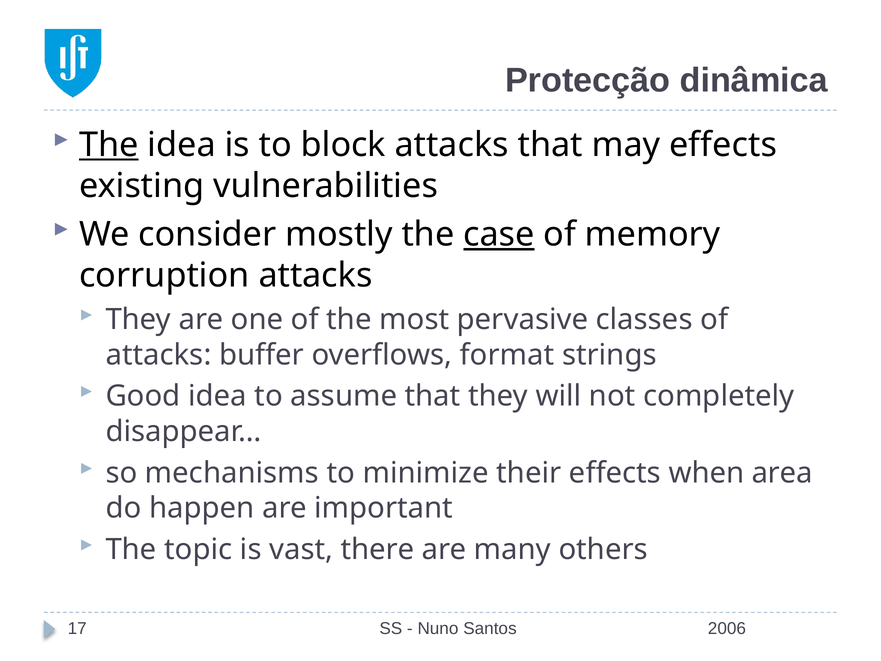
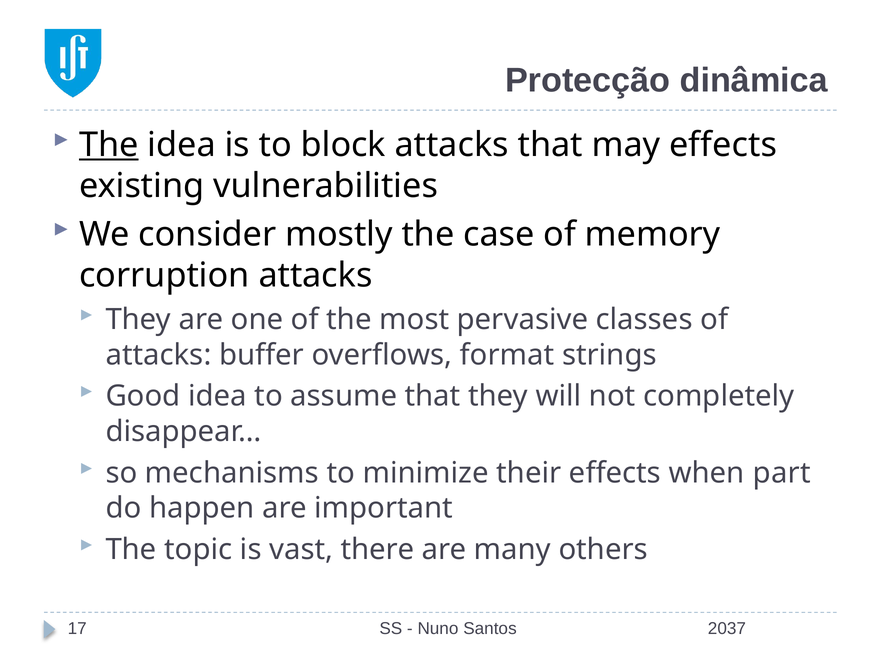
case underline: present -> none (499, 234)
area: area -> part (782, 473)
2006: 2006 -> 2037 (727, 628)
